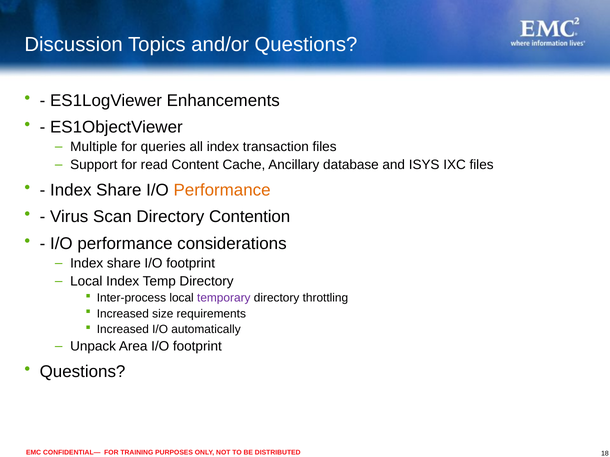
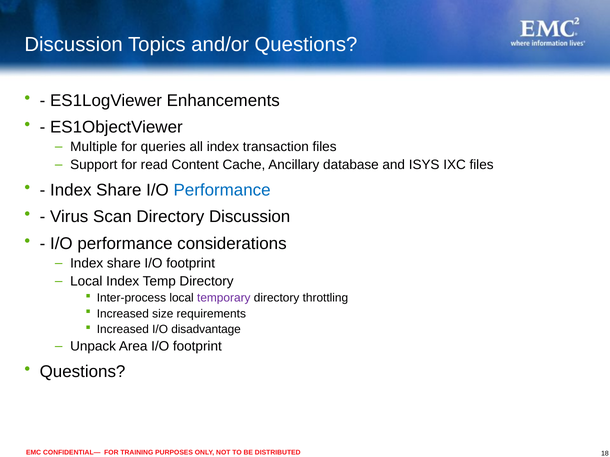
Performance colour: orange -> blue (222, 190)
Directory Contention: Contention -> Discussion (250, 217)
automatically: automatically -> disadvantage (206, 330)
